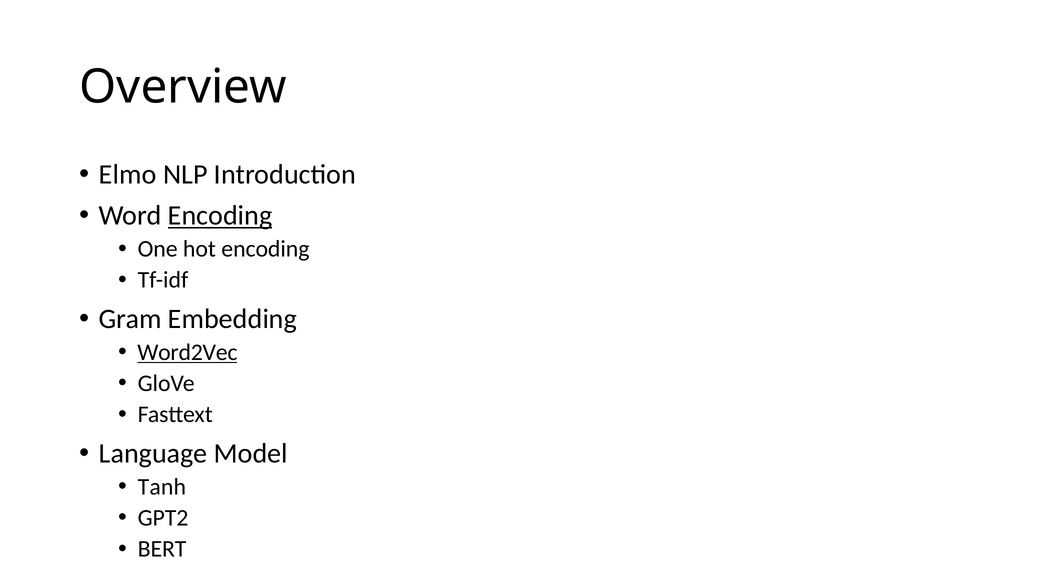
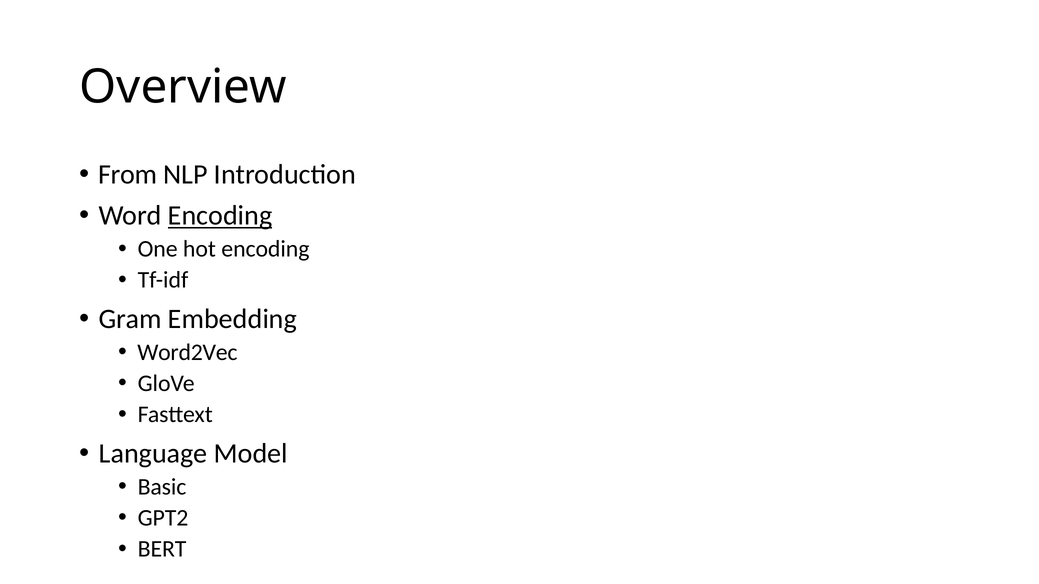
Elmo: Elmo -> From (128, 174)
Word2Vec underline: present -> none (187, 353)
Tanh: Tanh -> Basic (162, 487)
